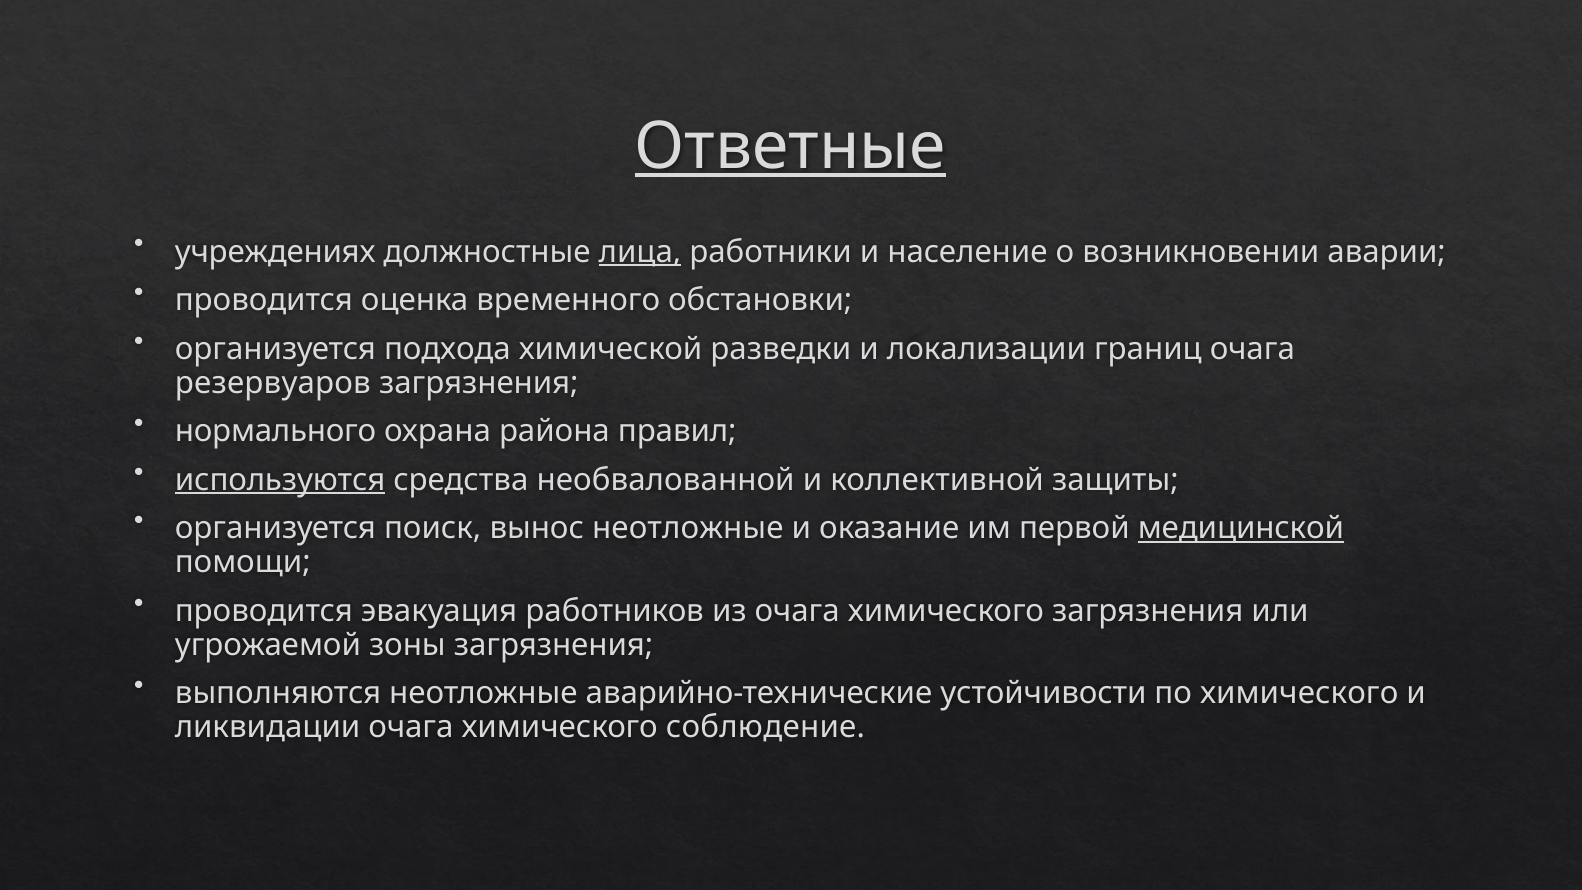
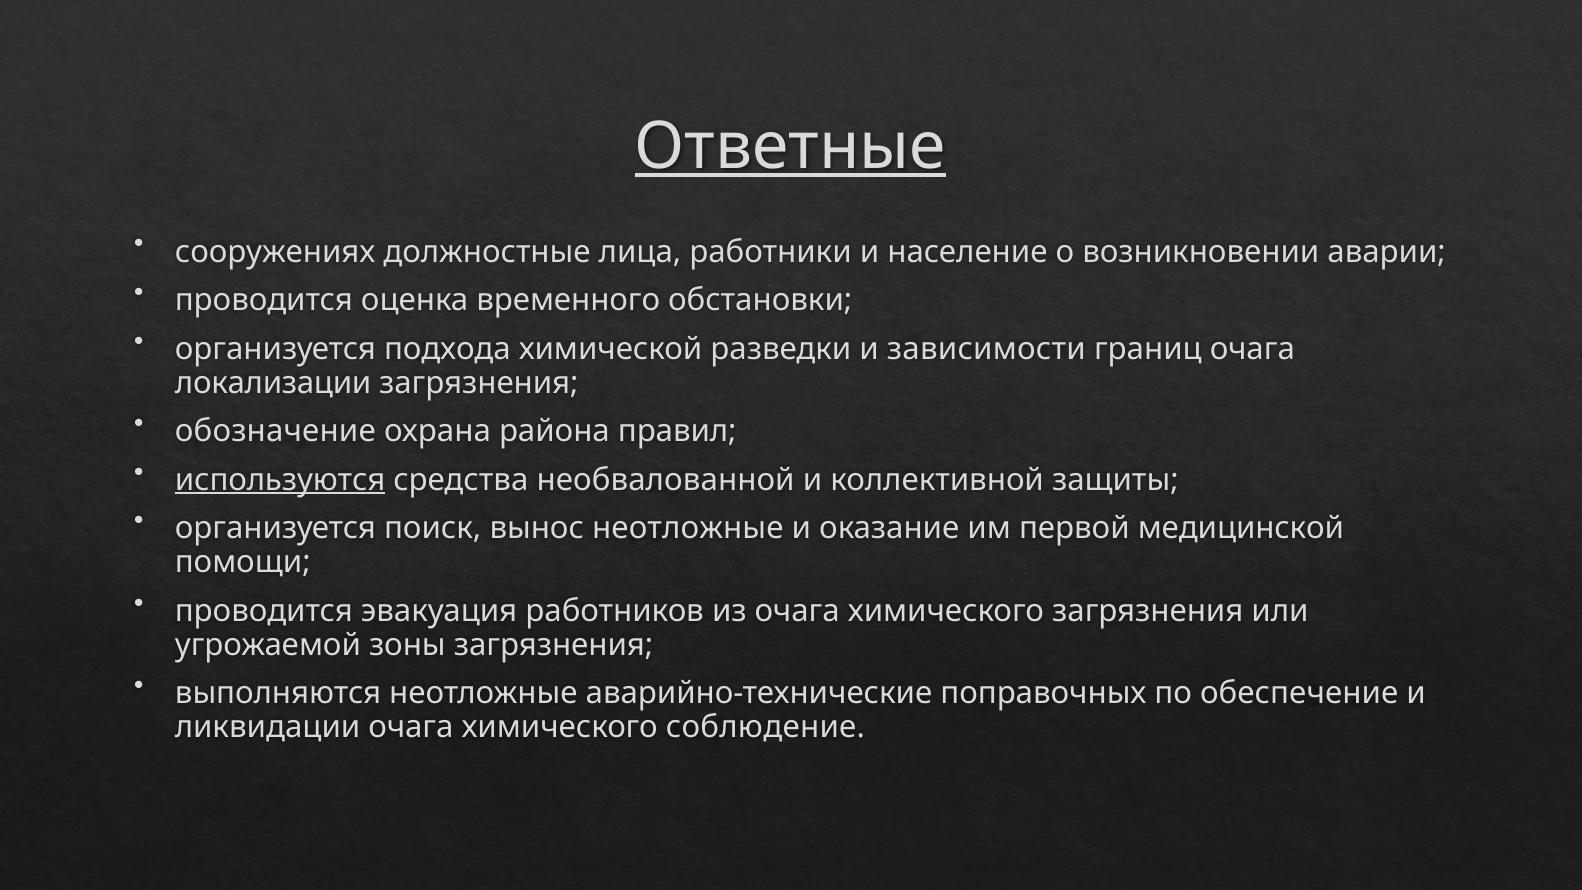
учреждениях: учреждениях -> сооружениях (275, 252)
лица underline: present -> none (640, 252)
локализации: локализации -> зависимости (986, 349)
резервуаров: резервуаров -> локализации (273, 383)
нормального: нормального -> обозначение (275, 431)
медицинской underline: present -> none (1241, 528)
устойчивости: устойчивости -> поправочных (1043, 693)
по химического: химического -> обеспечение (1299, 693)
